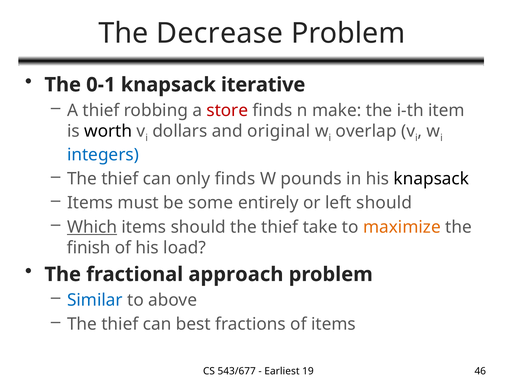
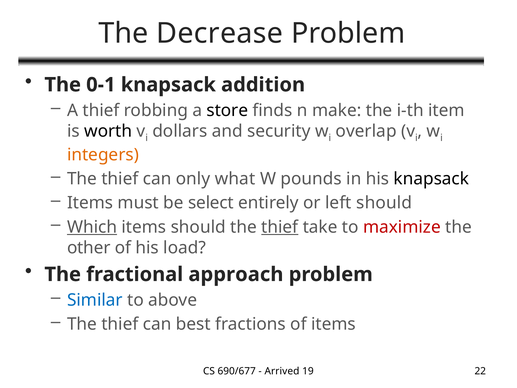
iterative: iterative -> addition (263, 85)
store colour: red -> black (227, 110)
original: original -> security (279, 131)
integers colour: blue -> orange (103, 155)
only finds: finds -> what (235, 179)
some: some -> select (211, 203)
thief underline: none -> present (280, 227)
maximize colour: orange -> red (402, 227)
finish: finish -> other (89, 248)
543/677: 543/677 -> 690/677 (237, 371)
Earliest: Earliest -> Arrived (282, 371)
46: 46 -> 22 (480, 371)
